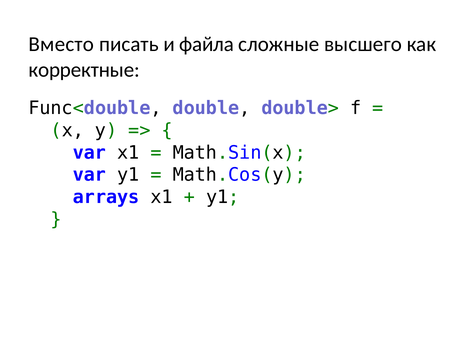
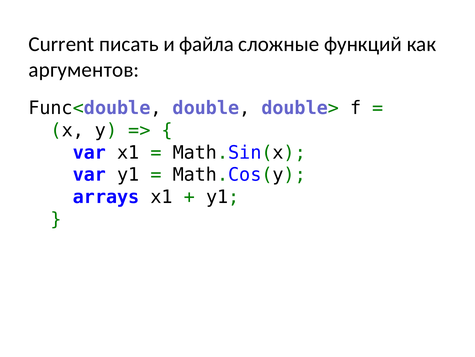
Вместо: Вместо -> Current (61, 44)
высшего: высшего -> функций (363, 44)
корректные: корректные -> аргументов (84, 70)
